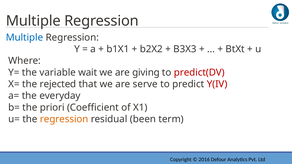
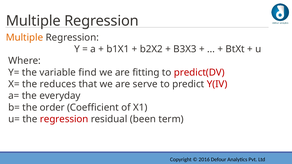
Multiple colour: blue -> orange (24, 38)
wait: wait -> find (88, 73)
giving: giving -> fitting (146, 73)
rejected: rejected -> reduces (58, 84)
priori: priori -> order (52, 108)
regression colour: orange -> red (64, 119)
